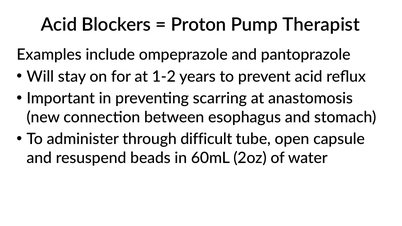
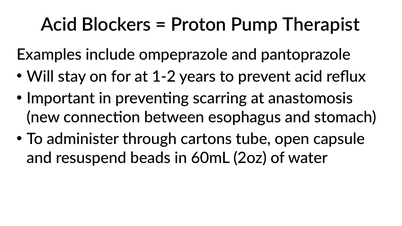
difficult: difficult -> cartons (206, 139)
